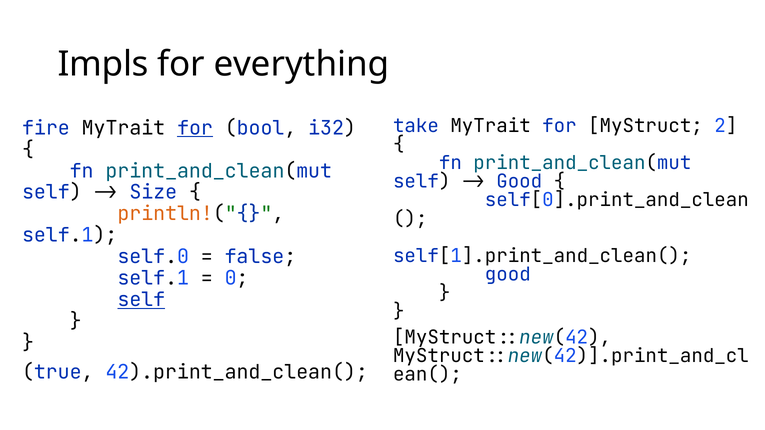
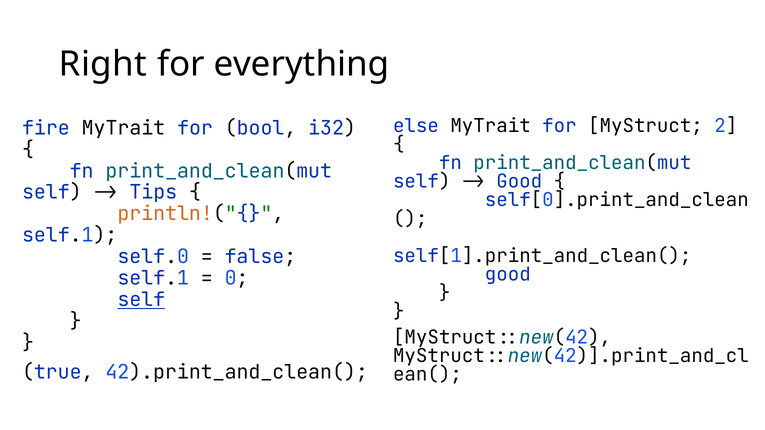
Impls: Impls -> Right (103, 64)
take: take -> else (416, 126)
for underline: present -> none (195, 128)
Size: Size -> Tips (153, 193)
